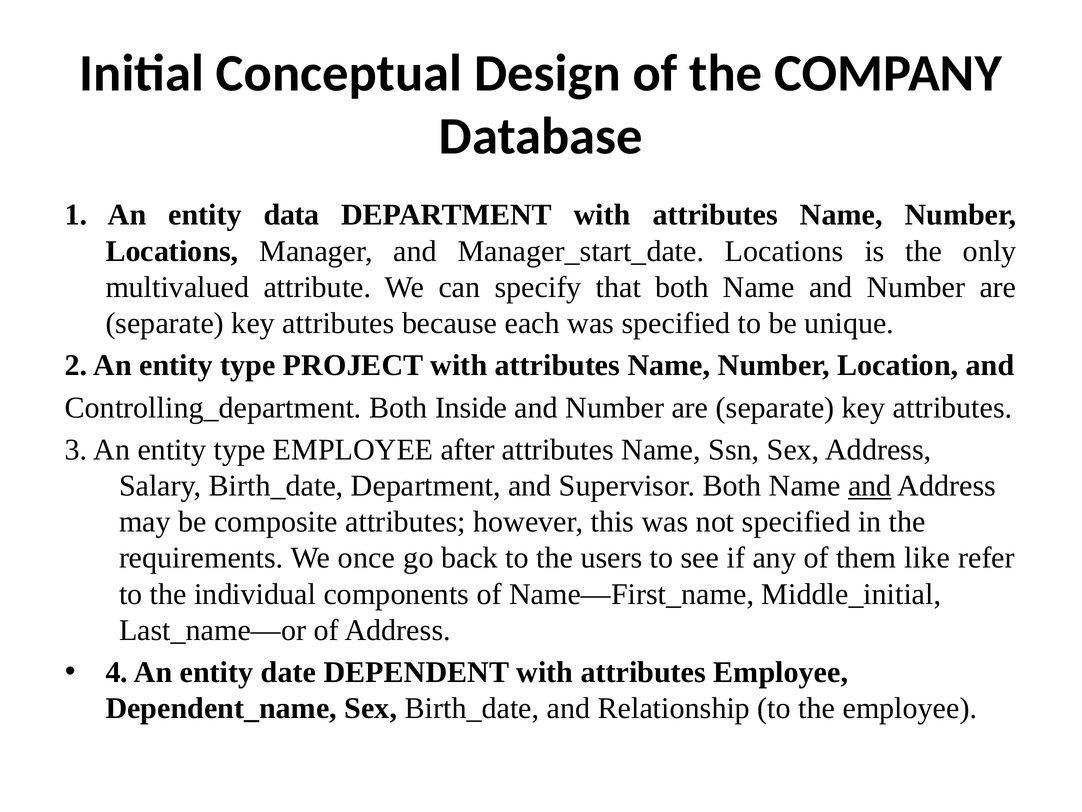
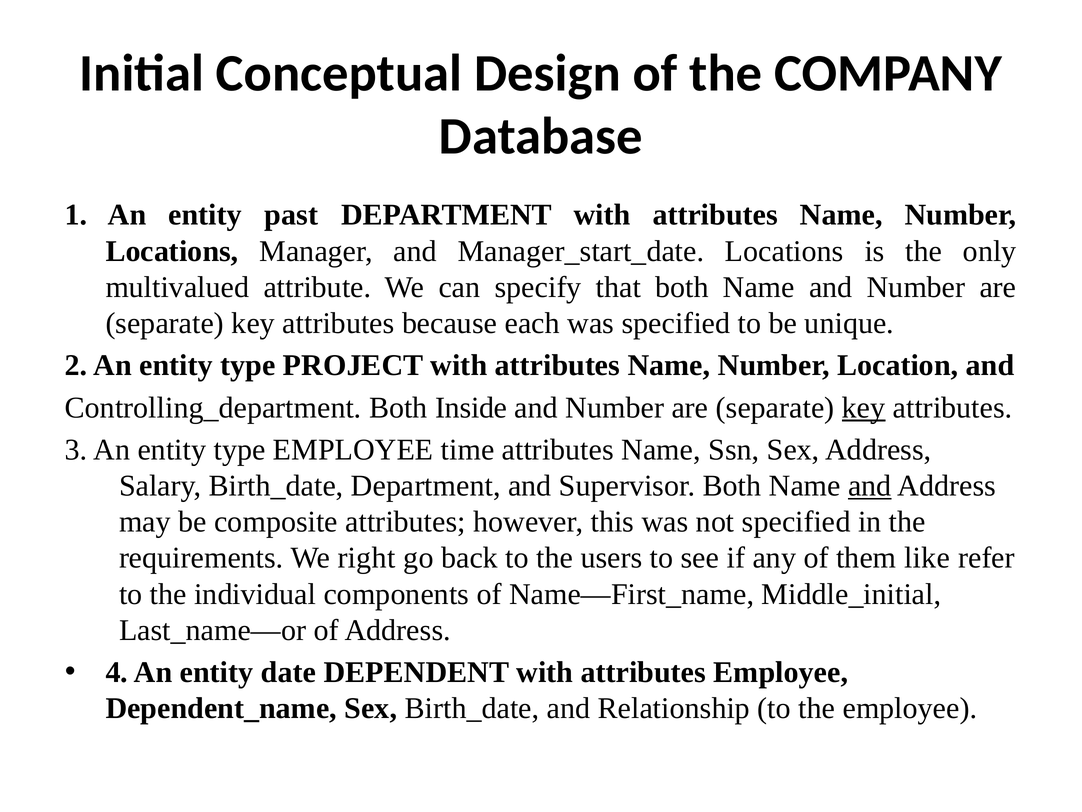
data: data -> past (291, 215)
key underline: none -> present (864, 407)
after: after -> time (468, 449)
once: once -> right (367, 558)
